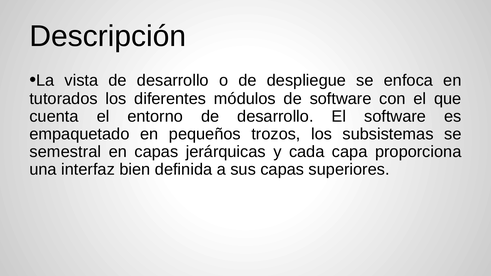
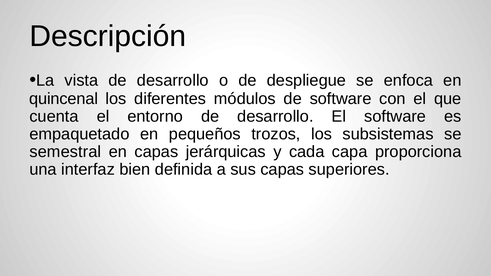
tutorados: tutorados -> quincenal (64, 99)
